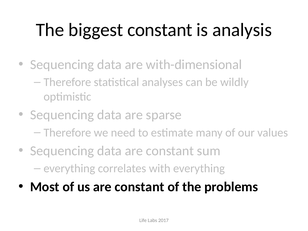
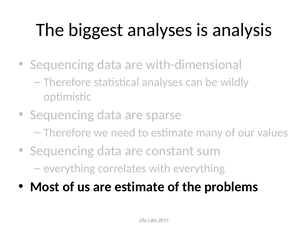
biggest constant: constant -> analyses (160, 30)
us are constant: constant -> estimate (140, 187)
